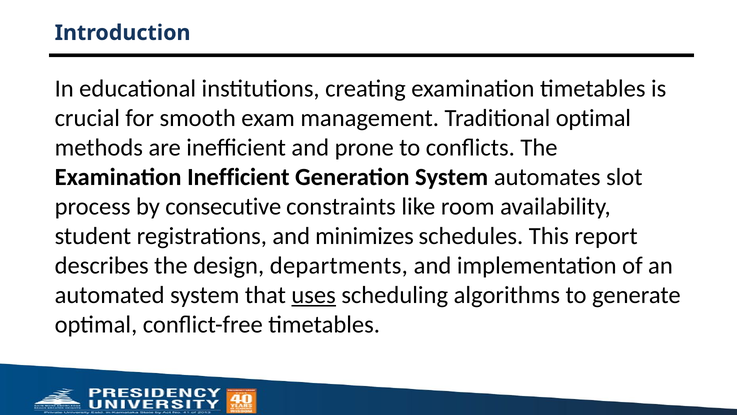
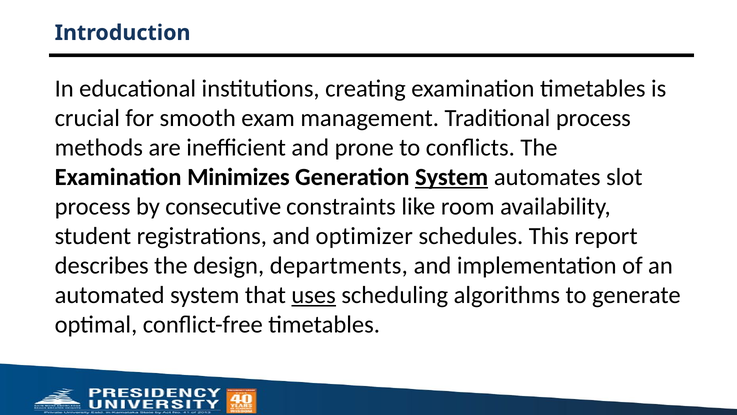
Traditional optimal: optimal -> process (593, 118)
Examination Inefficient: Inefficient -> Minimizes (238, 177)
System underline: none -> present (452, 177)
minimizes: minimizes -> optimizer (364, 236)
